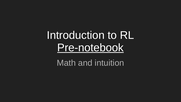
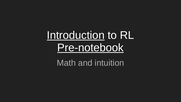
Introduction underline: none -> present (76, 35)
